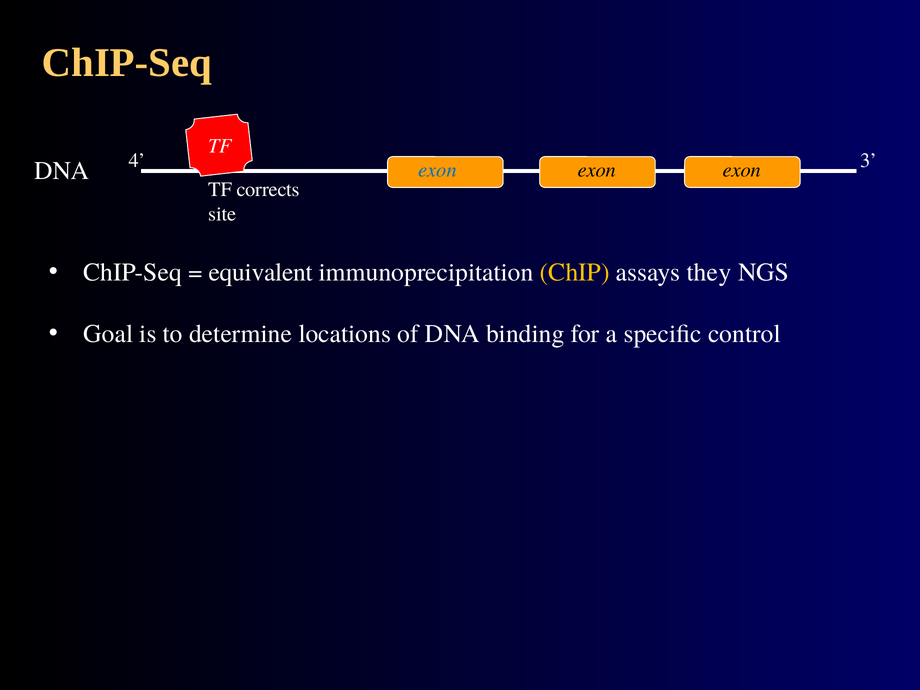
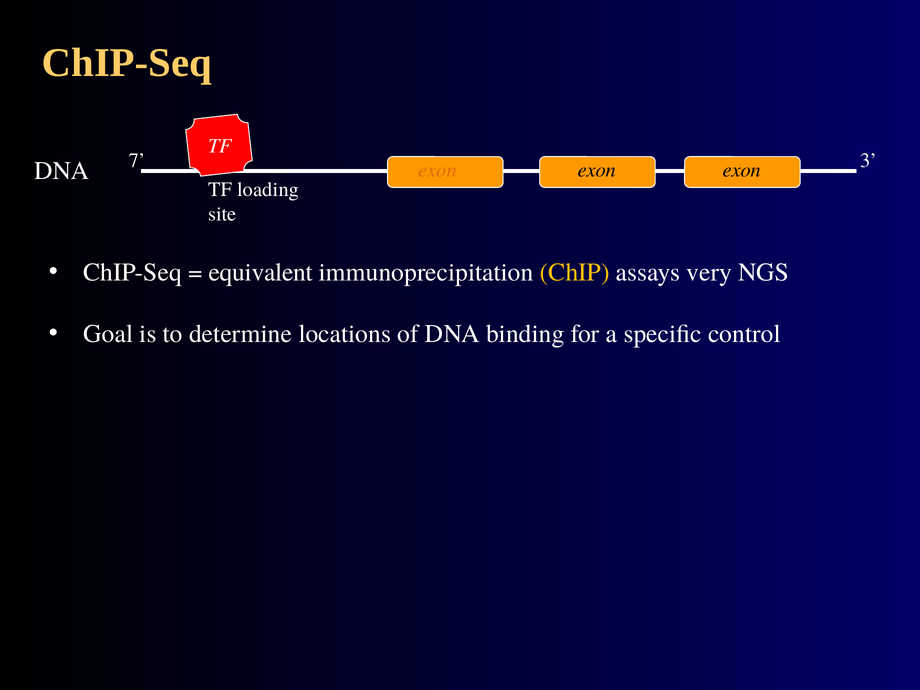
4: 4 -> 7 (137, 160)
exon colour: blue -> orange (438, 170)
corrects: corrects -> loading (268, 189)
they: they -> very (709, 272)
